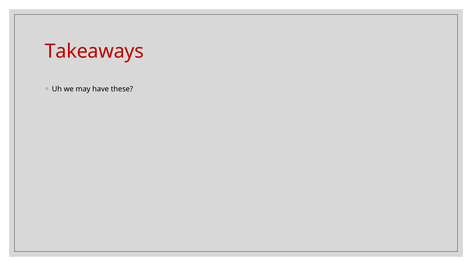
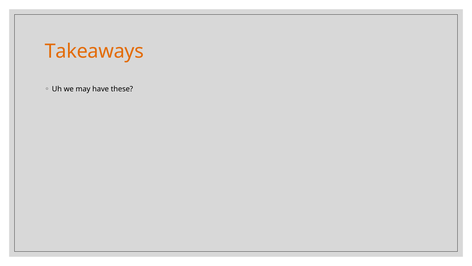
Takeaways colour: red -> orange (94, 51)
